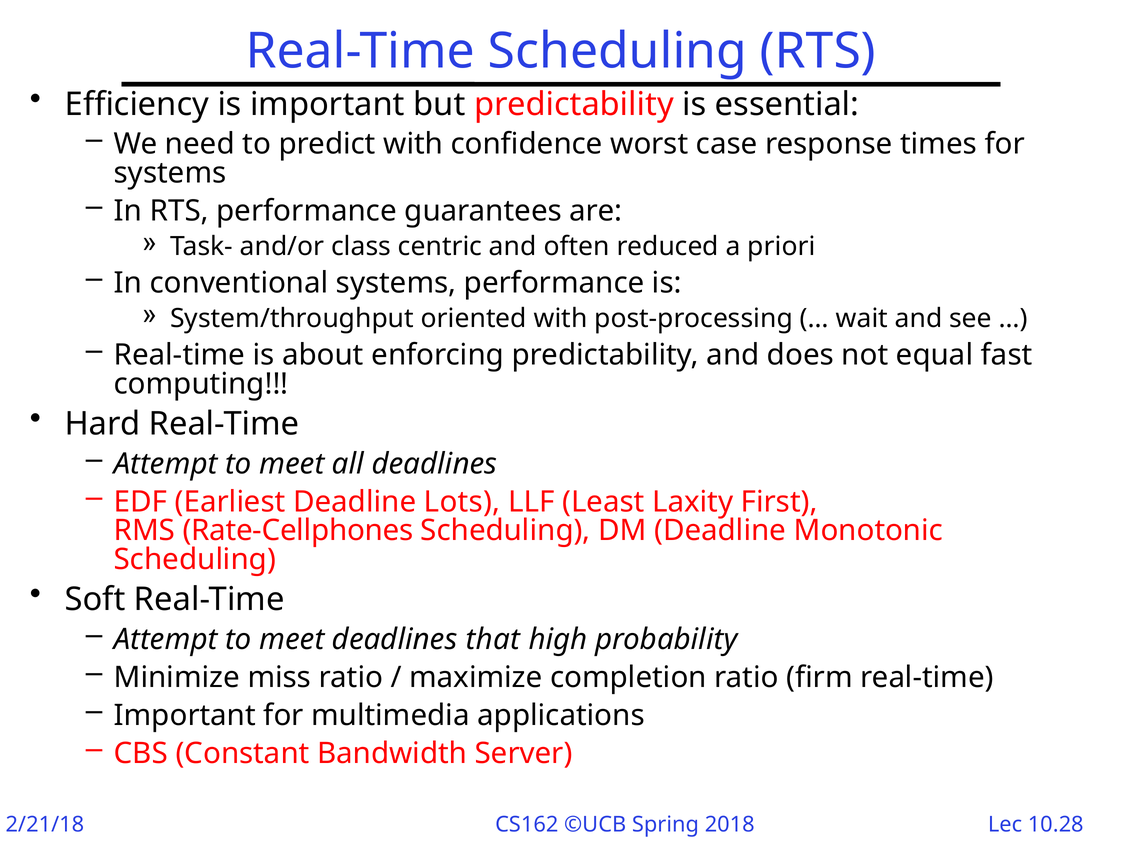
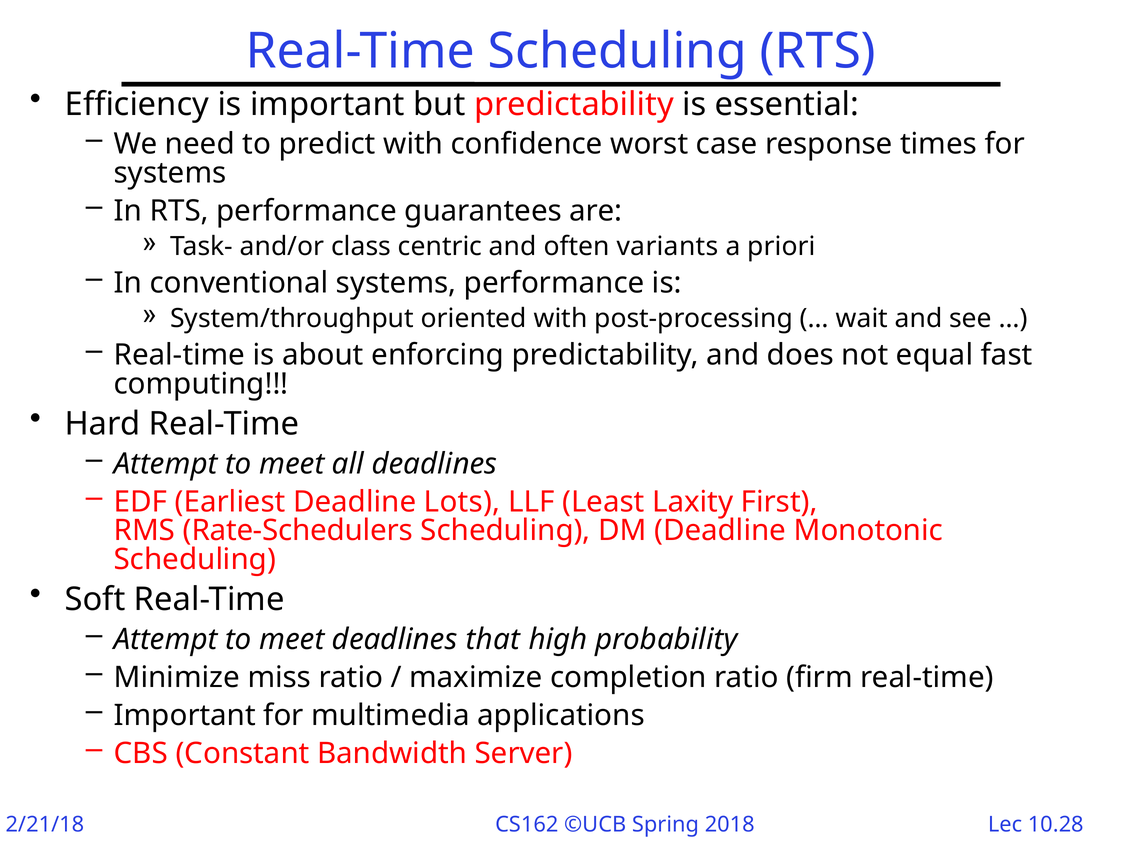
reduced: reduced -> variants (668, 246)
Rate-Cellphones: Rate-Cellphones -> Rate-Schedulers (298, 530)
